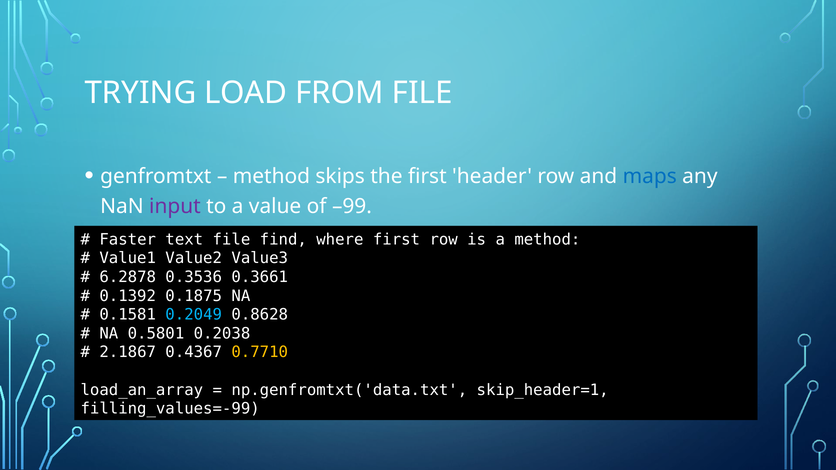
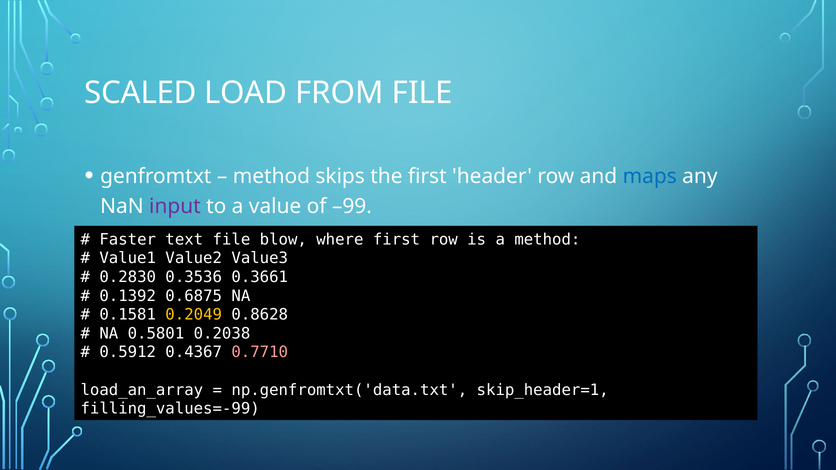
TRYING: TRYING -> SCALED (141, 93)
find: find -> blow (283, 240)
6.2878: 6.2878 -> 0.2830 (128, 277)
0.1875: 0.1875 -> 0.6875 (194, 296)
0.2049 colour: light blue -> yellow (194, 315)
2.1867: 2.1867 -> 0.5912 (128, 352)
0.7710 colour: yellow -> pink (260, 352)
